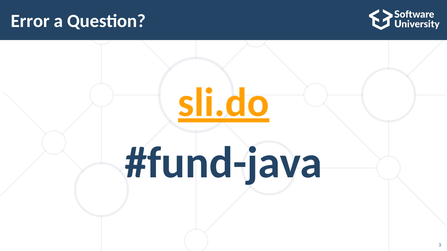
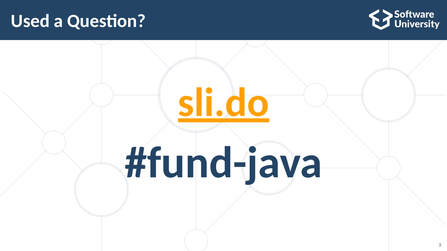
Error: Error -> Used (30, 21)
